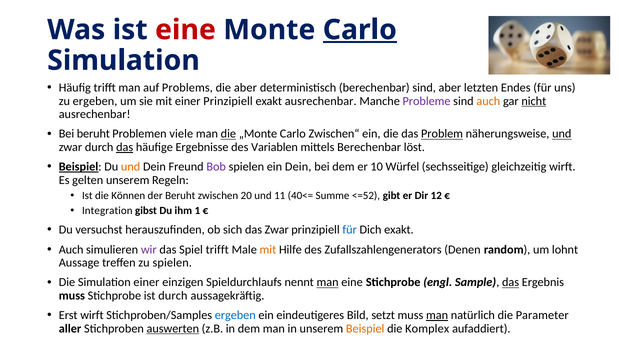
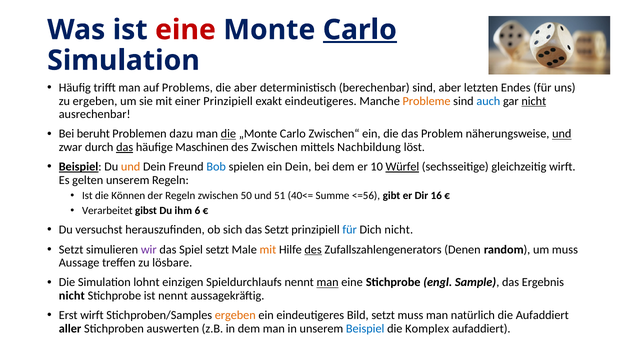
exakt ausrechenbar: ausrechenbar -> eindeutigeres (321, 101)
Probleme colour: purple -> orange (427, 101)
auch colour: orange -> blue (488, 101)
viele: viele -> dazu (181, 134)
Problem underline: present -> none (442, 134)
Ergebnisse: Ergebnisse -> Maschinen (202, 147)
des Variablen: Variablen -> Zwischen (274, 147)
mittels Berechenbar: Berechenbar -> Nachbildung (369, 147)
Bob colour: purple -> blue (216, 167)
Würfel underline: none -> present (402, 167)
der Beruht: Beruht -> Regeln (180, 196)
20: 20 -> 50 (246, 196)
11: 11 -> 51 (280, 196)
<=52: <=52 -> <=56 (366, 196)
12: 12 -> 16 (436, 196)
Integration: Integration -> Verarbeitet (107, 211)
1: 1 -> 6 (197, 211)
das Zwar: Zwar -> Setzt (277, 230)
Dich exakt: exakt -> nicht (399, 230)
Auch: Auch -> Setzt (71, 250)
Spiel trifft: trifft -> setzt (217, 250)
des underline: none -> present (313, 250)
um lohnt: lohnt -> muss (565, 250)
zu spielen: spielen -> lösbare (172, 263)
Simulation einer: einer -> lohnt (147, 283)
das underline: present -> none (511, 283)
muss: muss -> nicht (72, 296)
ist durch: durch -> nennt (173, 296)
ergeben colour: blue -> orange (235, 315)
man underline: present -> none (437, 315)
die Parameter: Parameter -> Aufaddiert (542, 315)
auswerten underline: present -> none (173, 329)
Beispiel colour: orange -> blue (365, 329)
